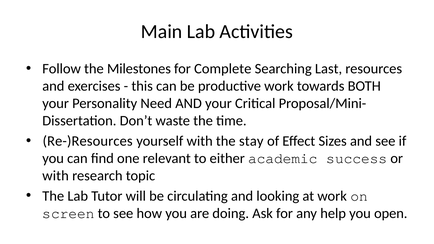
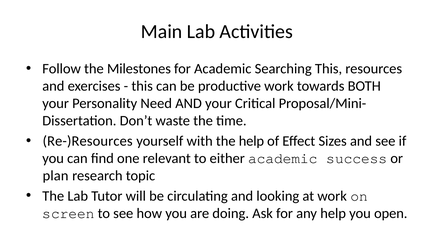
for Complete: Complete -> Academic (223, 69)
Searching Last: Last -> This (329, 69)
the stay: stay -> help (251, 141)
with: with -> plan (56, 176)
